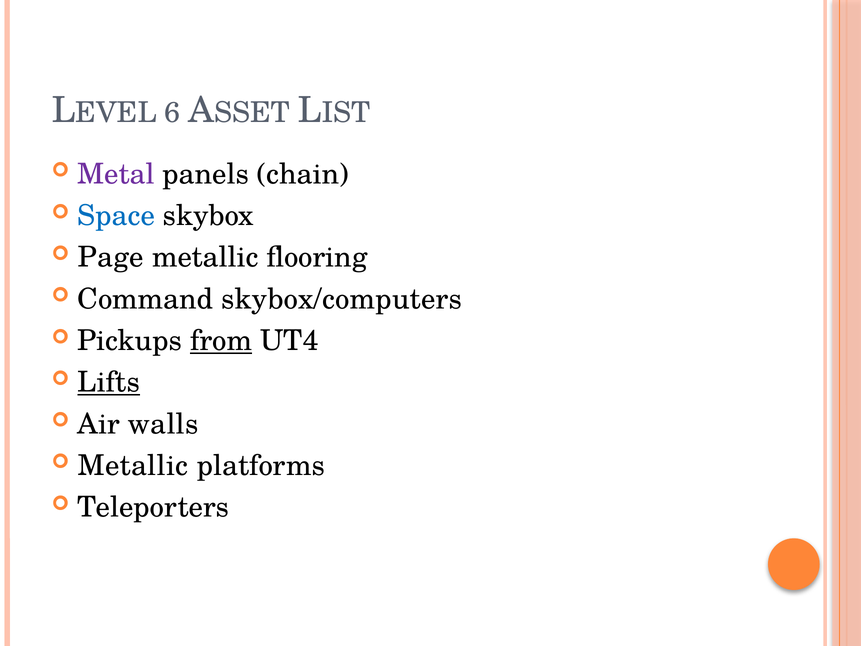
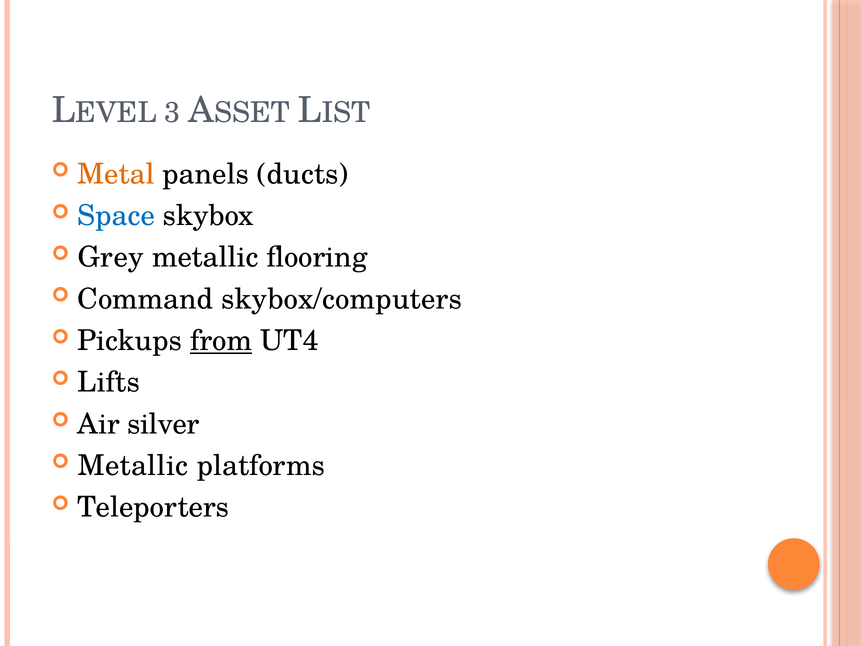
6: 6 -> 3 (172, 113)
Metal colour: purple -> orange (116, 174)
chain: chain -> ducts (303, 174)
Page: Page -> Grey (111, 257)
Lifts underline: present -> none (109, 382)
walls: walls -> silver (163, 424)
